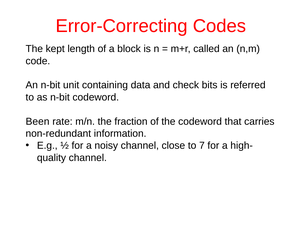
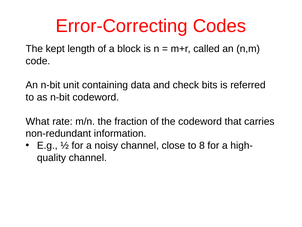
Been: Been -> What (38, 121)
7: 7 -> 8 (202, 145)
